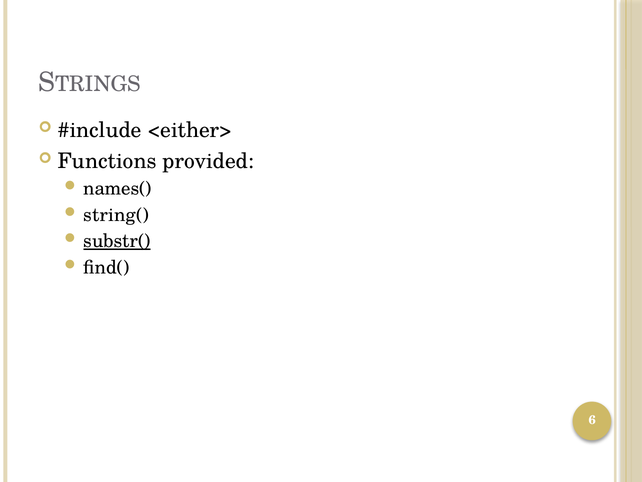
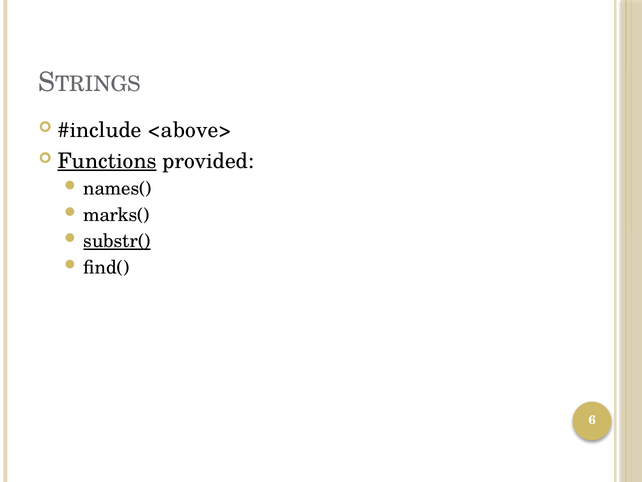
<either>: <either> -> <above> (190, 130)
Functions underline: none -> present (107, 161)
string(: string( -> marks( (116, 215)
